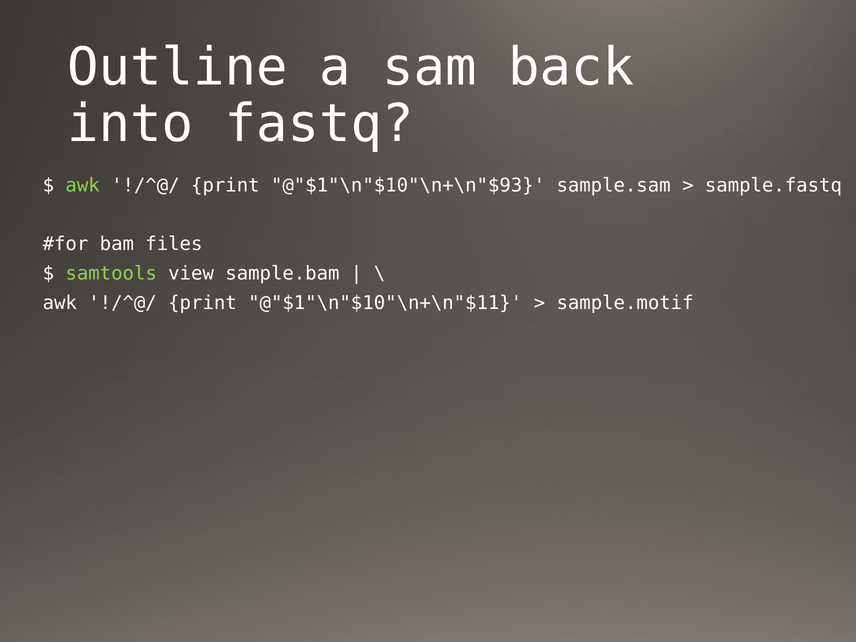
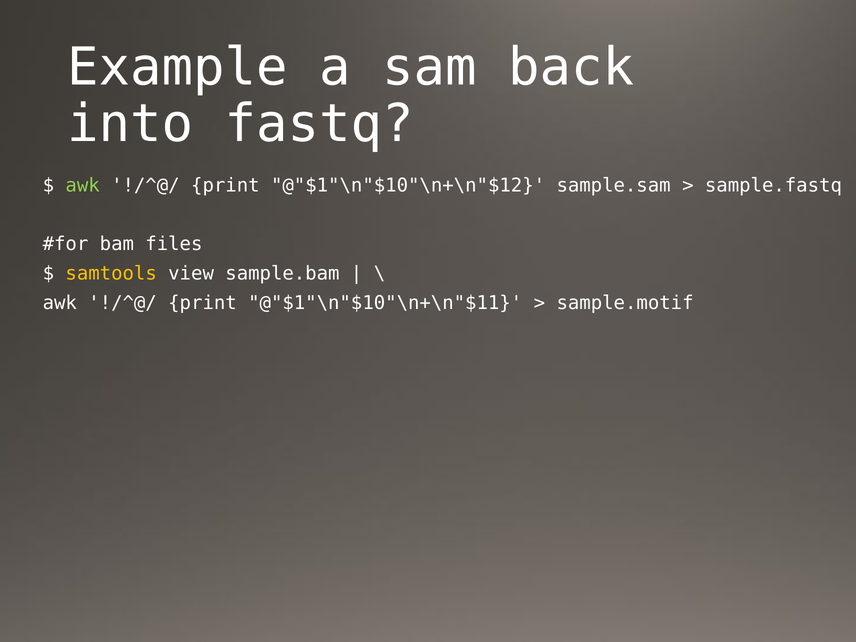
Outline: Outline -> Example (178, 68)
@"$1"\n"$10"\n+\n"$93: @"$1"\n"$10"\n+\n"$93 -> @"$1"\n"$10"\n+\n"$12 (408, 185)
samtools colour: light green -> yellow (111, 274)
